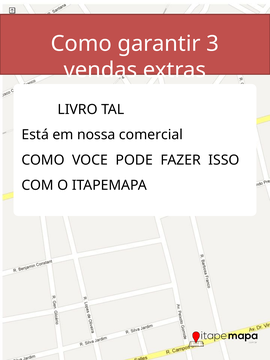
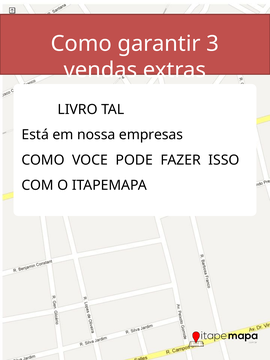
comercial: comercial -> empresas (151, 135)
